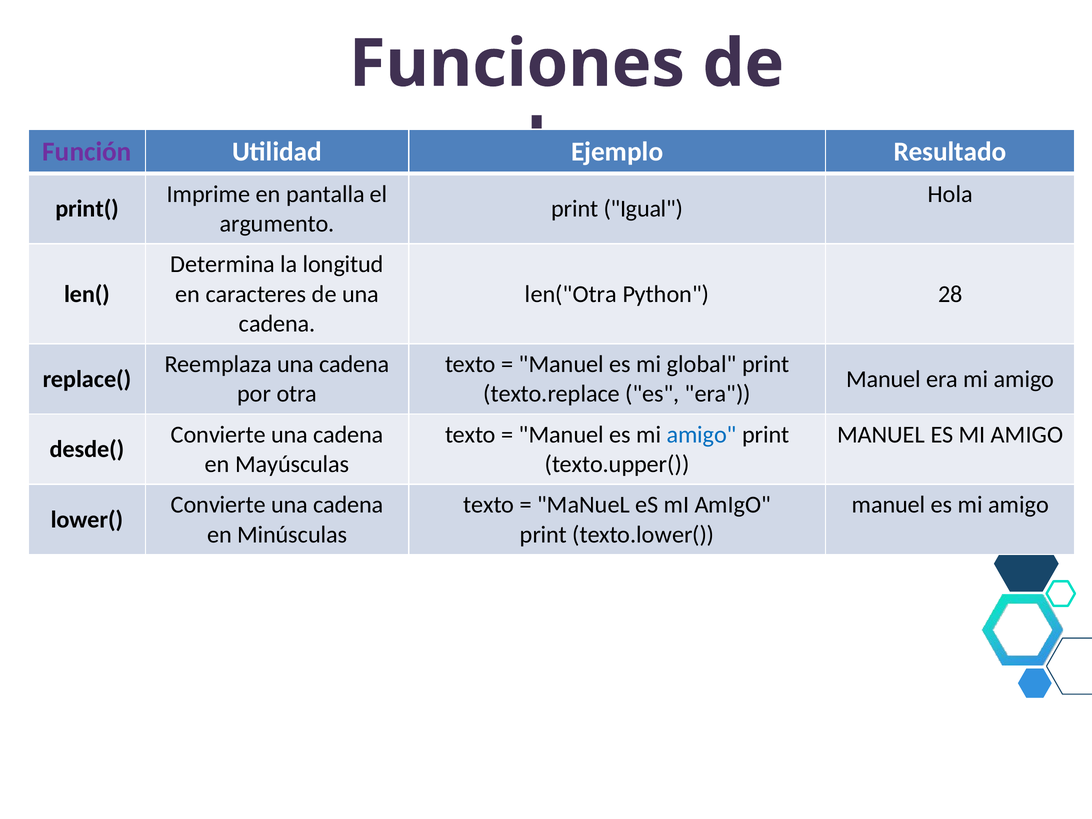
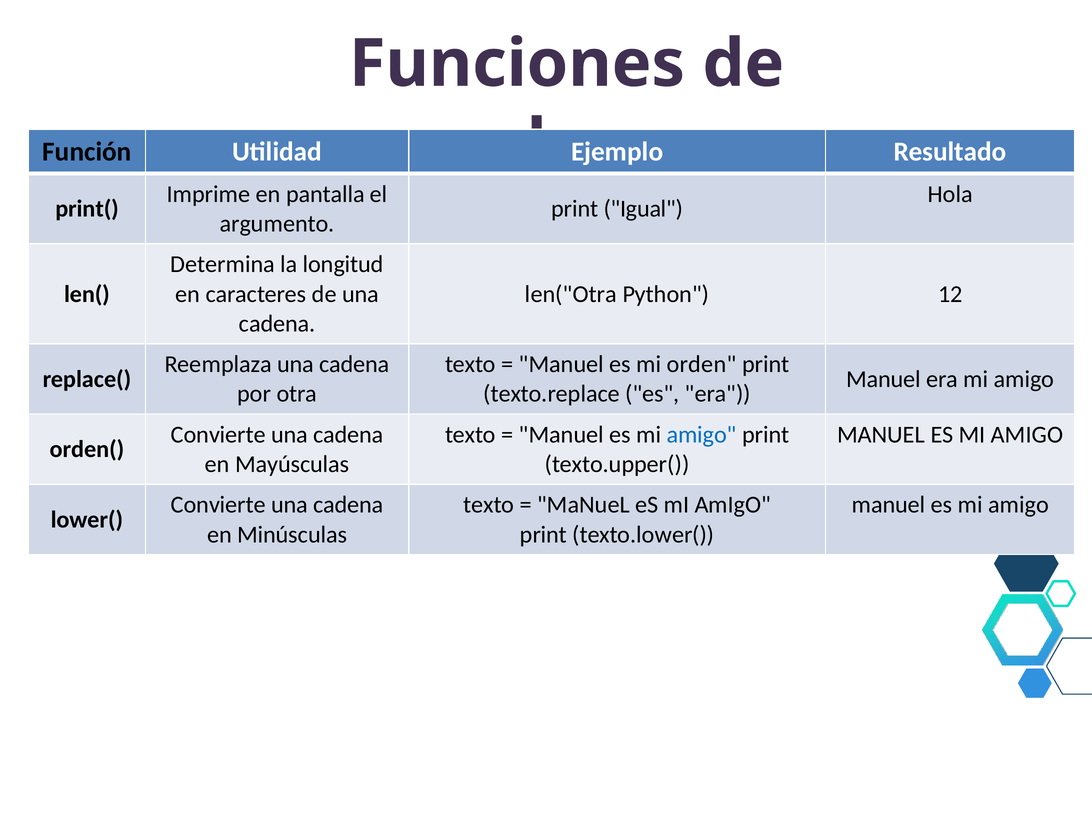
Función colour: purple -> black (87, 152)
28: 28 -> 12 (950, 294)
global: global -> orden (701, 364)
desde(: desde( -> orden( (87, 449)
